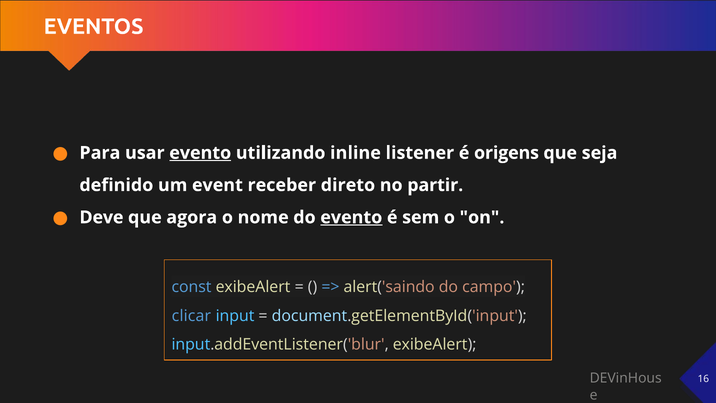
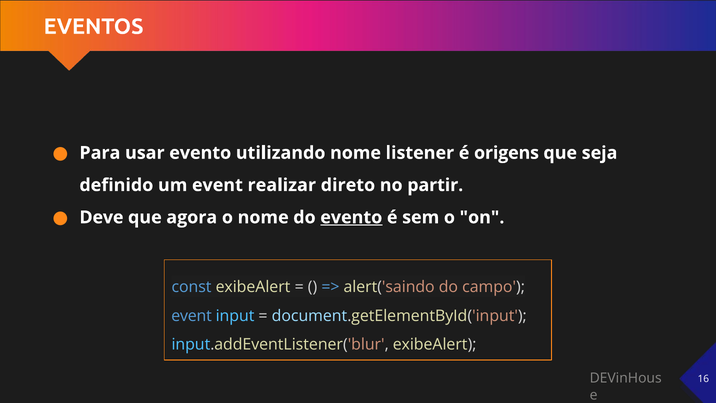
evento underline: present -> none (200, 153)
utilizando inline: inline -> nome (356, 153)
receber: receber -> realizar (282, 185)
clicar: clicar -> event (192, 316)
